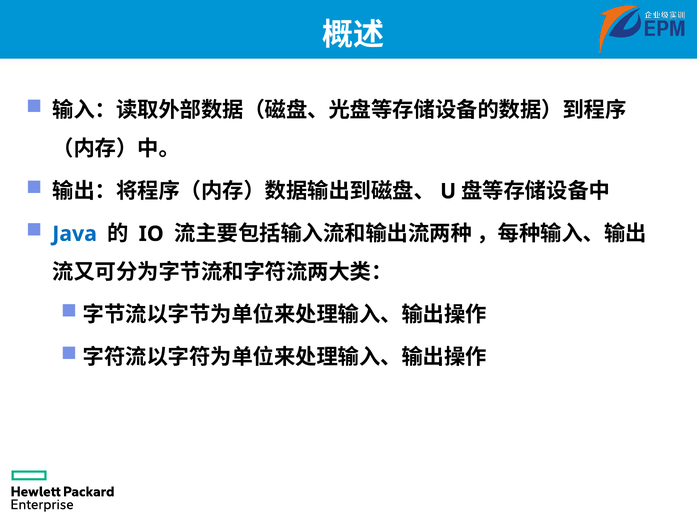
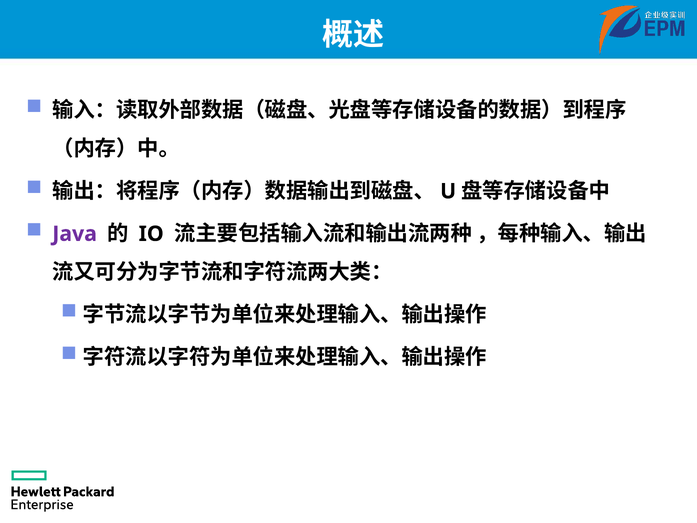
Java colour: blue -> purple (75, 234)
